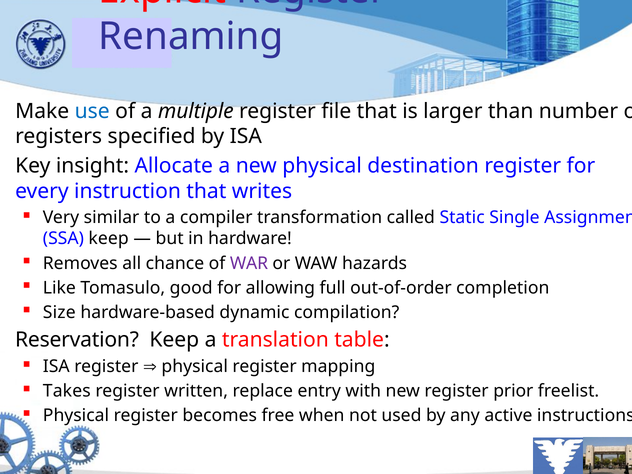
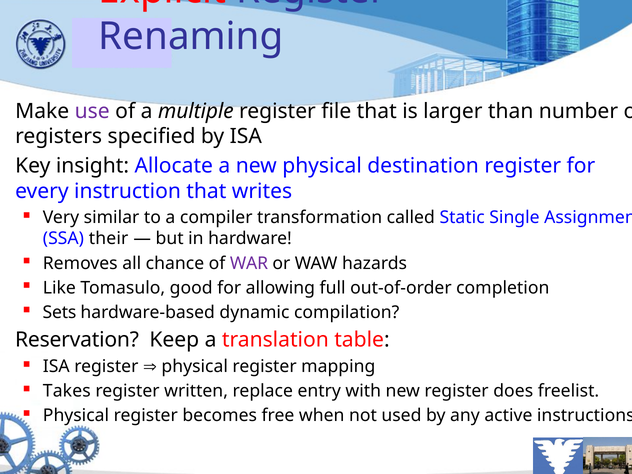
use colour: blue -> purple (92, 111)
SSA keep: keep -> their (109, 239)
Size: Size -> Sets (59, 312)
prior: prior -> does (513, 391)
